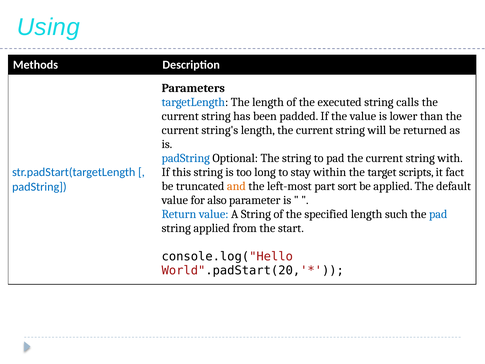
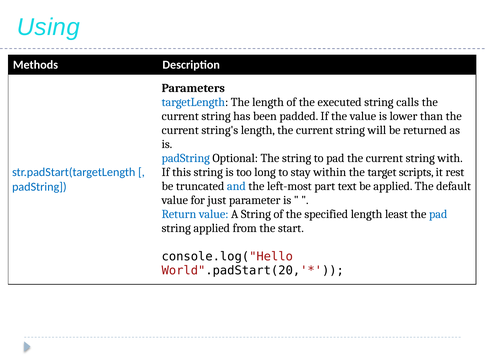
fact: fact -> rest (455, 172)
and colour: orange -> blue (236, 186)
sort: sort -> text (347, 186)
also: also -> just (217, 200)
such: such -> least (396, 214)
